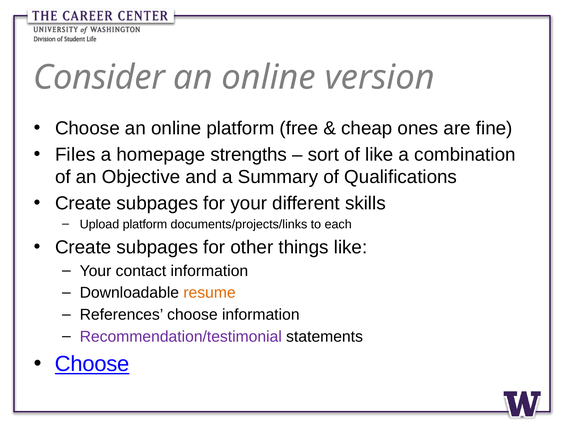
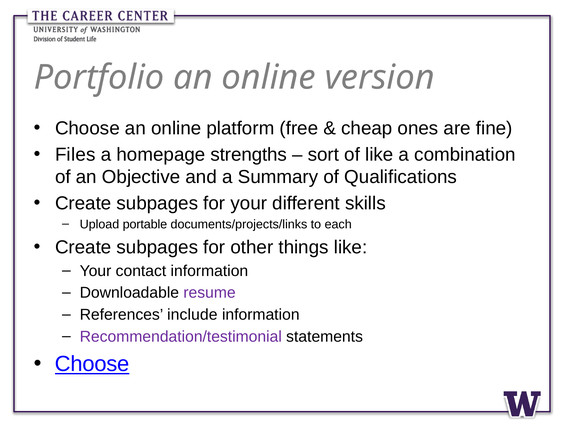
Consider: Consider -> Portfolio (99, 78)
Upload platform: platform -> portable (145, 224)
resume colour: orange -> purple (210, 293)
References choose: choose -> include (192, 315)
